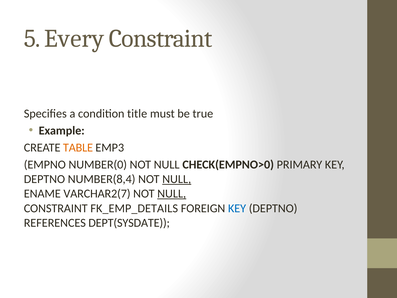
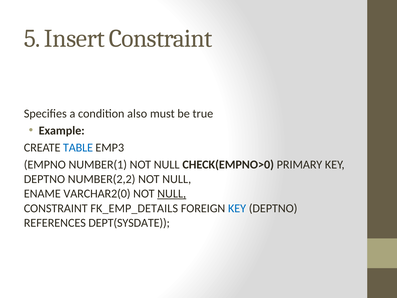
Every: Every -> Insert (74, 39)
title: title -> also (137, 114)
TABLE colour: orange -> blue (78, 147)
NUMBER(0: NUMBER(0 -> NUMBER(1 (98, 164)
NUMBER(8,4: NUMBER(8,4 -> NUMBER(2,2 (102, 179)
NULL underline: present -> none (177, 179)
VARCHAR2(7: VARCHAR2(7 -> VARCHAR2(0 (97, 194)
